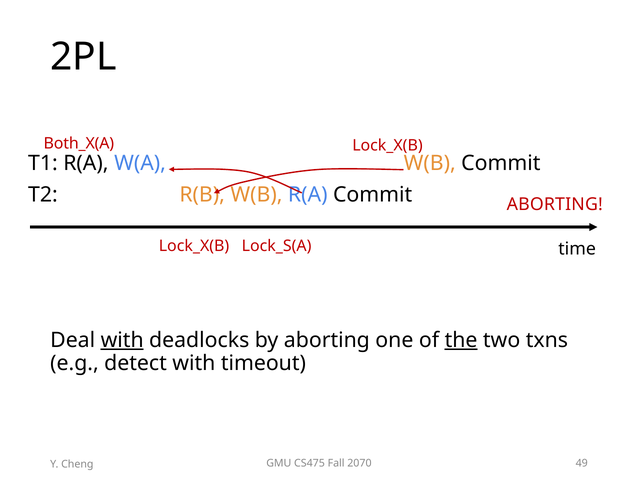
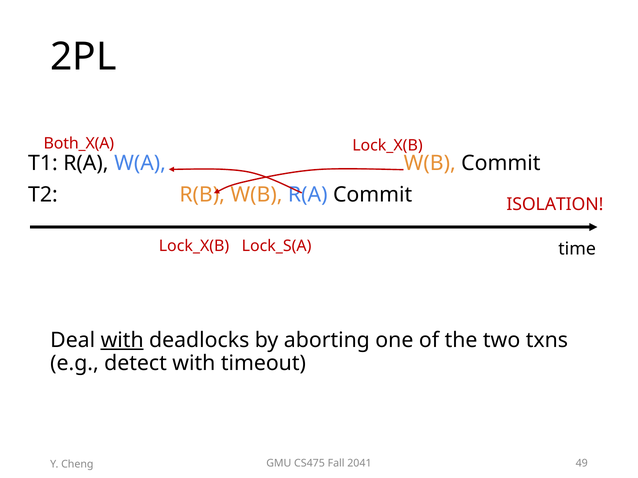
ABORTING: ABORTING -> ISOLATION (555, 205)
the underline: present -> none (461, 340)
2070: 2070 -> 2041 (359, 464)
